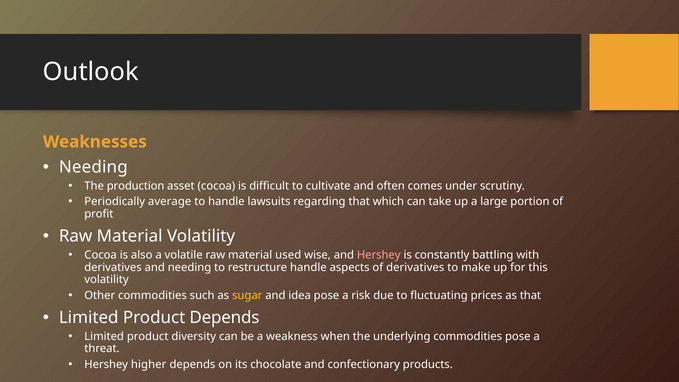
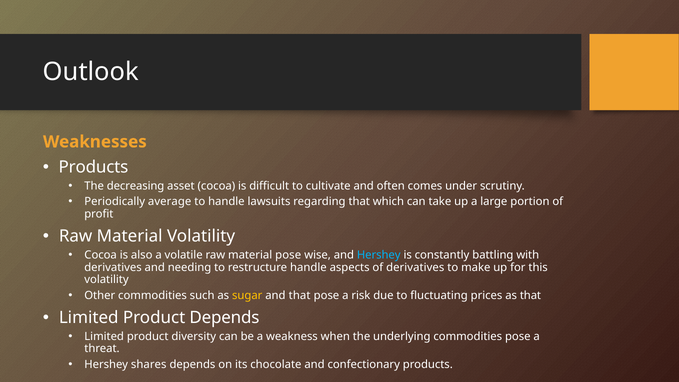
Needing: Needing -> Products (93, 167)
production: production -> decreasing (136, 186)
material used: used -> pose (288, 255)
Hershey colour: pink -> light blue (379, 255)
and idea: idea -> that (300, 295)
higher: higher -> shares (149, 364)
